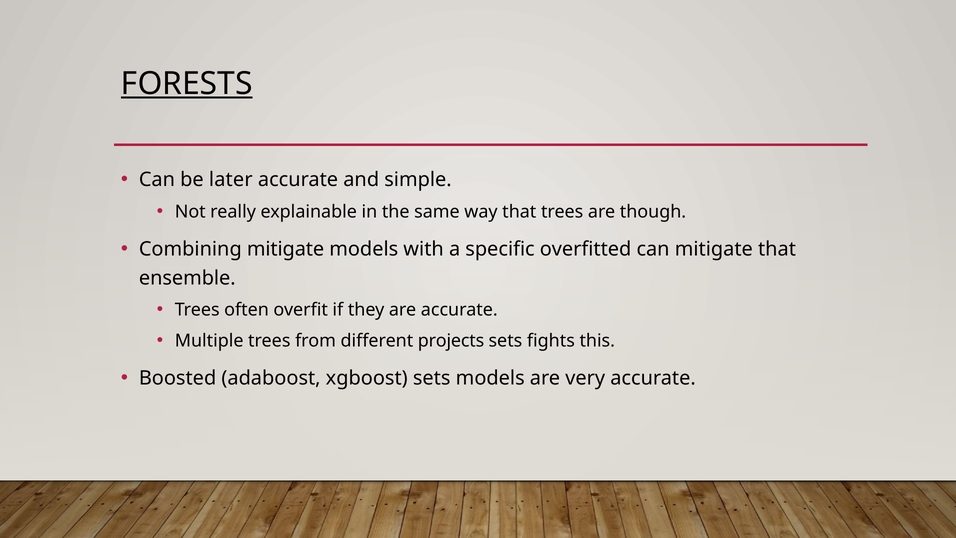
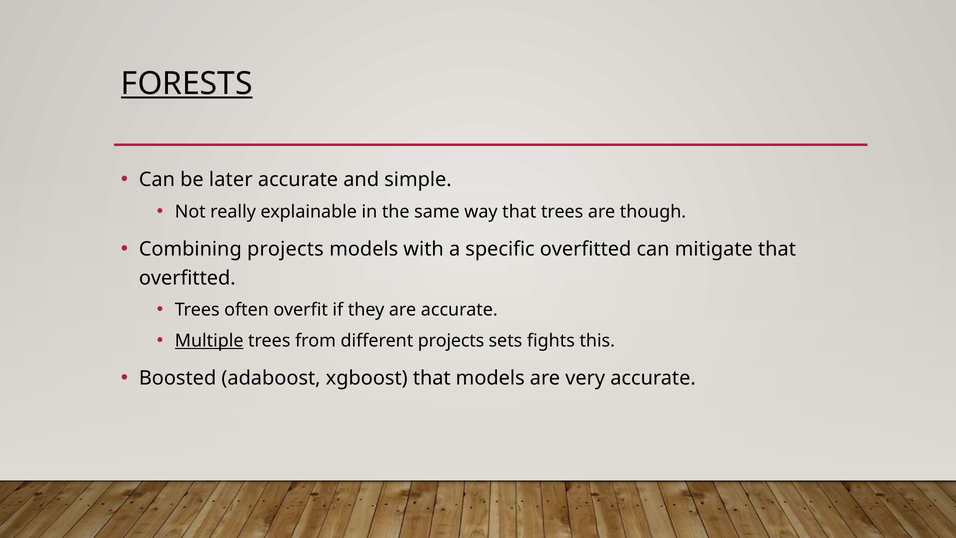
Combining mitigate: mitigate -> projects (285, 249)
ensemble: ensemble -> overfitted (187, 278)
Multiple underline: none -> present (209, 340)
xgboost sets: sets -> that (432, 378)
